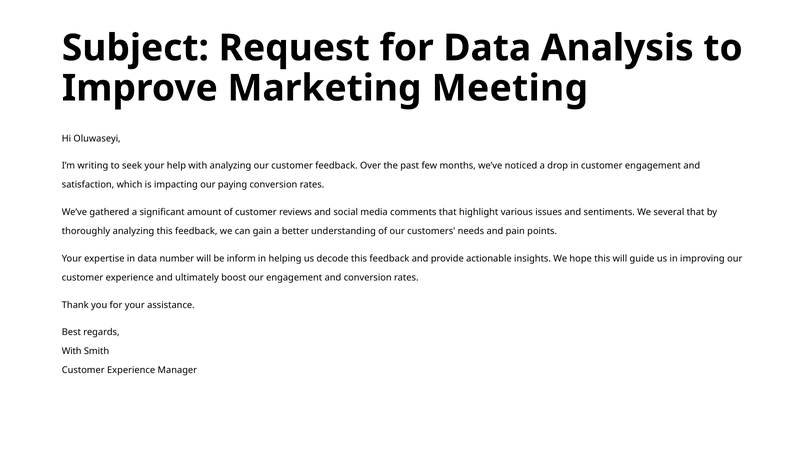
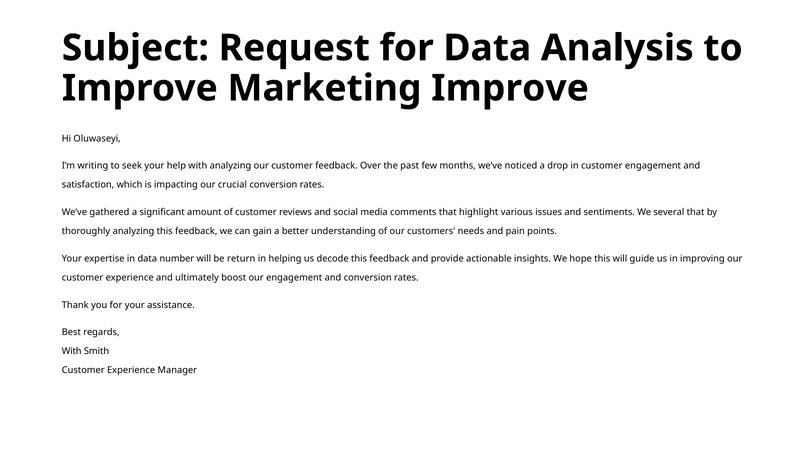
Marketing Meeting: Meeting -> Improve (510, 88)
paying: paying -> crucial (232, 185)
inform: inform -> return (241, 259)
